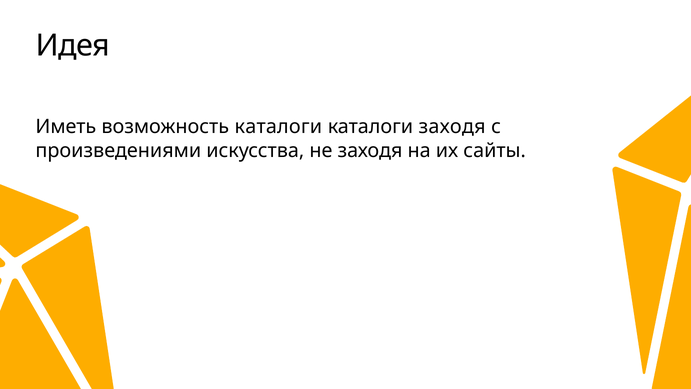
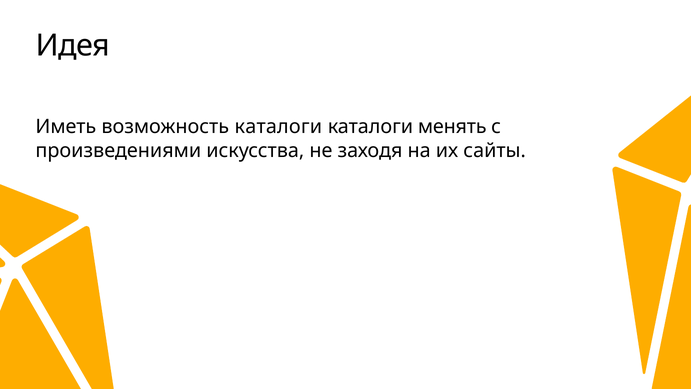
каталоги заходя: заходя -> менять (452, 127)
